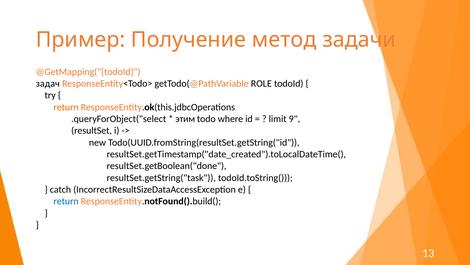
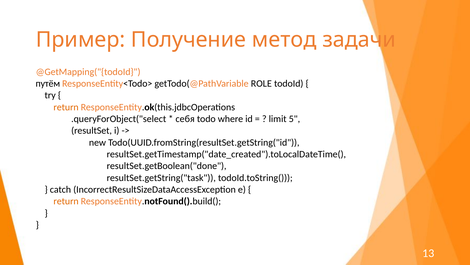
задач: задач -> путём (48, 83)
этим: этим -> себя (185, 119)
9: 9 -> 5 (294, 119)
return colour: blue -> orange (66, 201)
